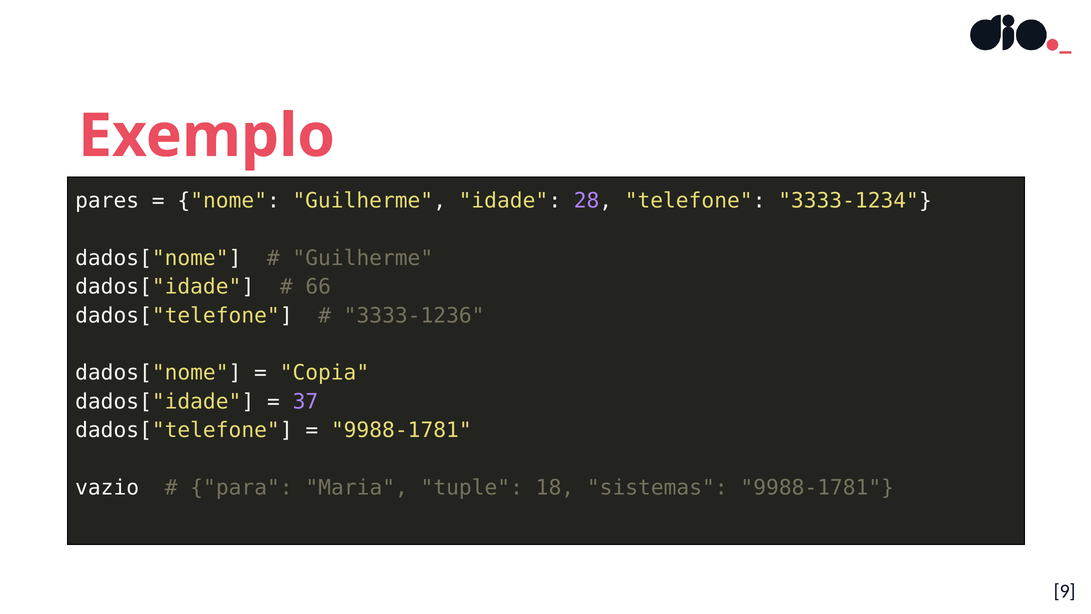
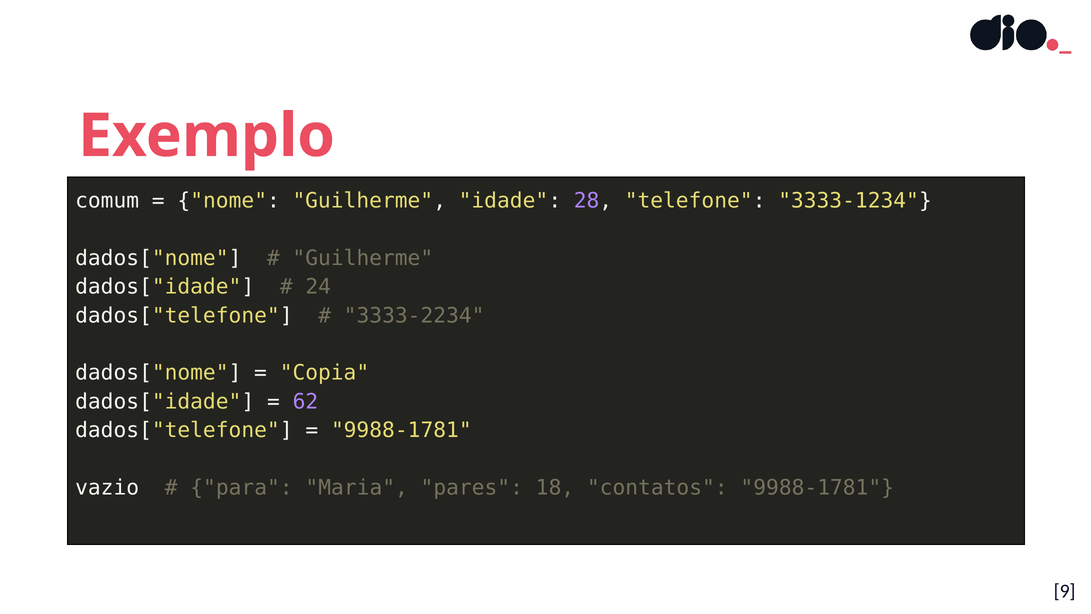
pares: pares -> comum (107, 201)
66: 66 -> 24 (318, 287)
3333-1236: 3333-1236 -> 3333-2234 (414, 315)
37: 37 -> 62 (305, 401)
tuple: tuple -> pares (472, 487)
sistemas: sistemas -> contatos (657, 487)
